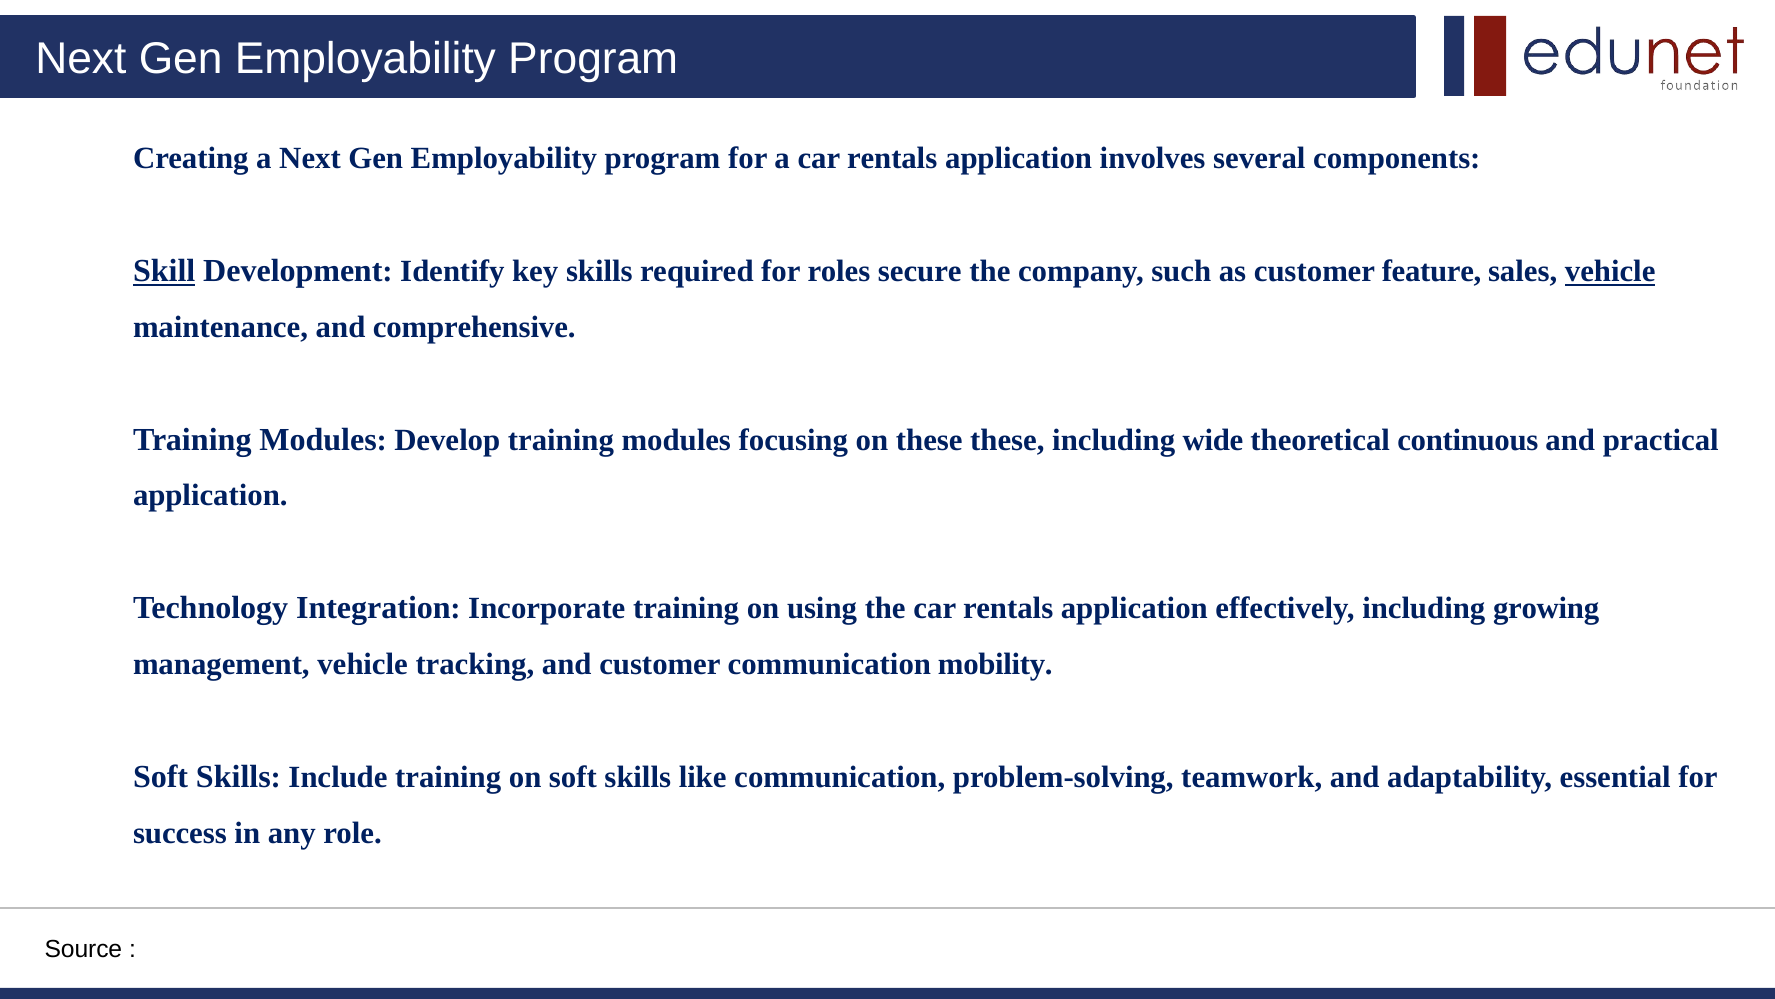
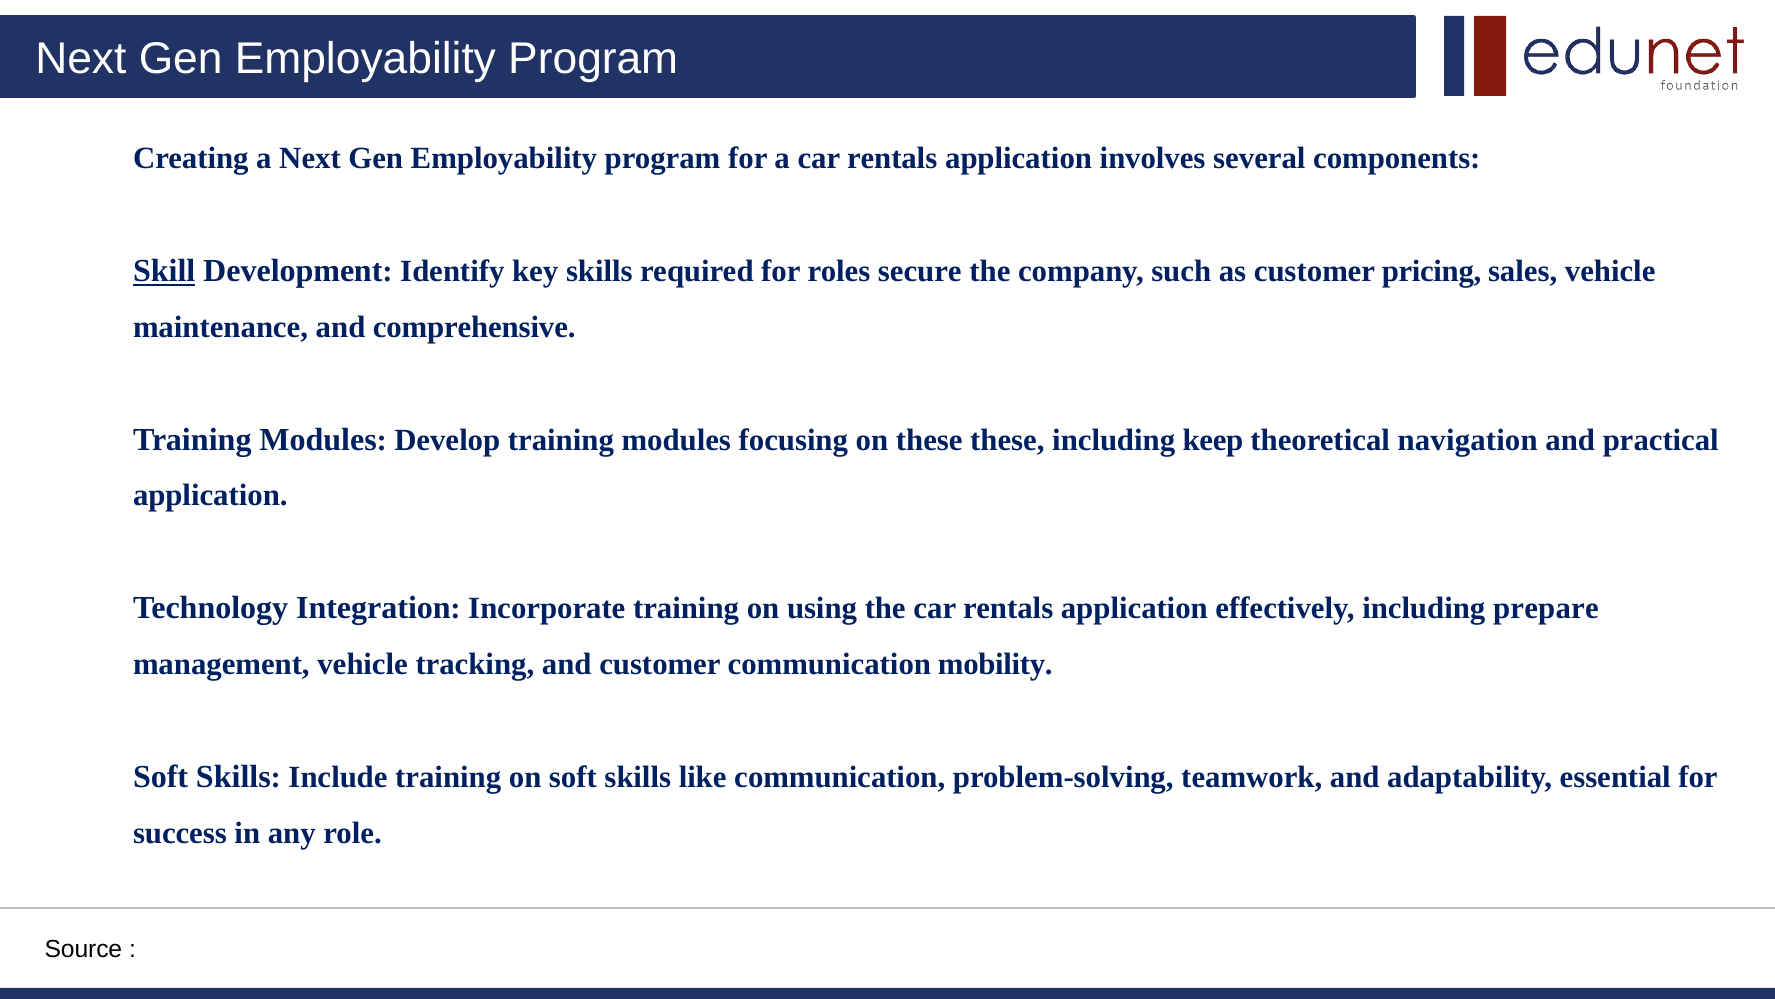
feature: feature -> pricing (1432, 271)
vehicle underline: present -> none (1610, 271)
wide: wide -> keep (1213, 440)
continuous: continuous -> navigation (1468, 440)
growing: growing -> prepare (1546, 608)
